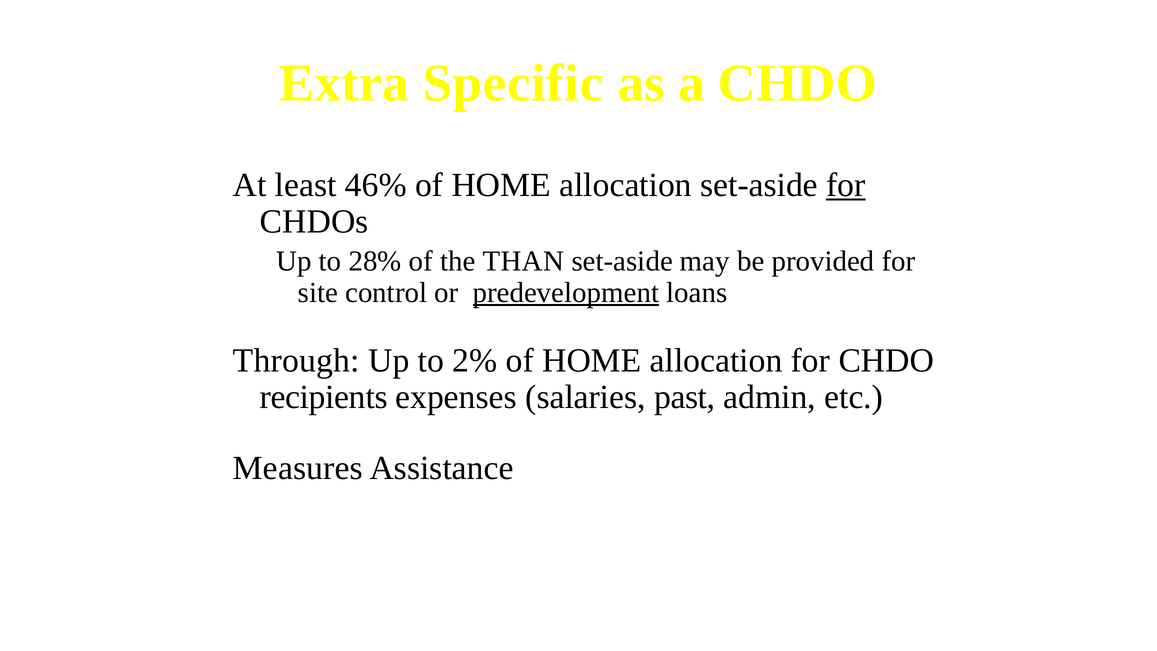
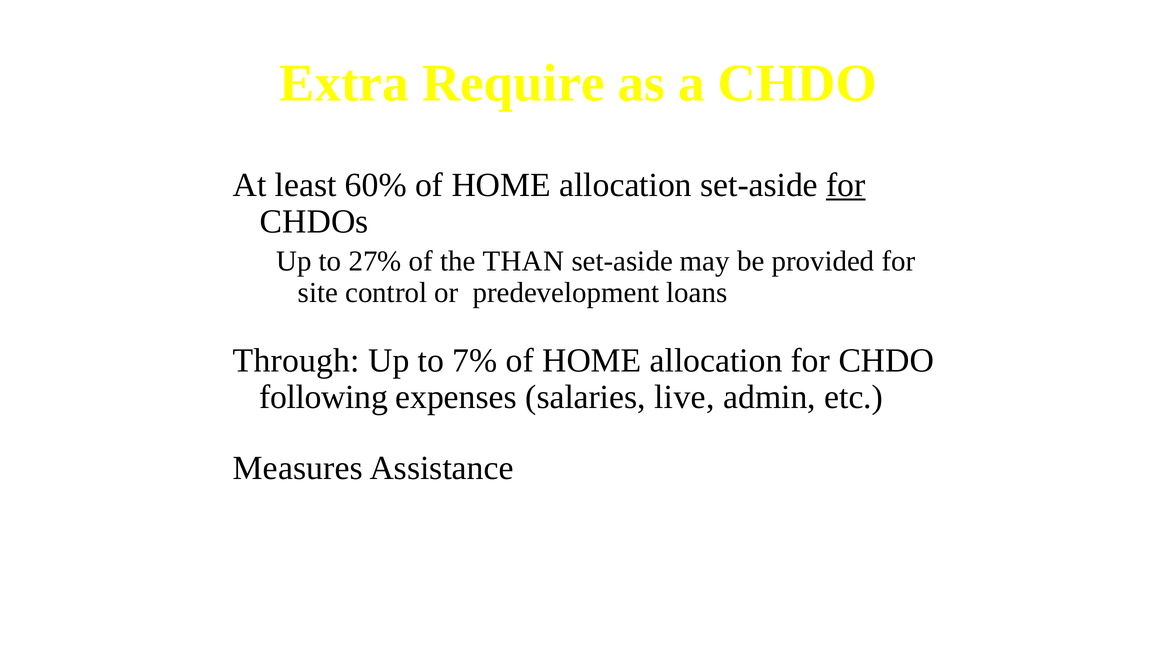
Specific: Specific -> Require (513, 83)
46%: 46% -> 60% (376, 185)
28%: 28% -> 27% (375, 261)
predevelopment underline: present -> none (566, 292)
2%: 2% -> 7% (475, 361)
recipients: recipients -> following (324, 397)
past: past -> live (684, 397)
